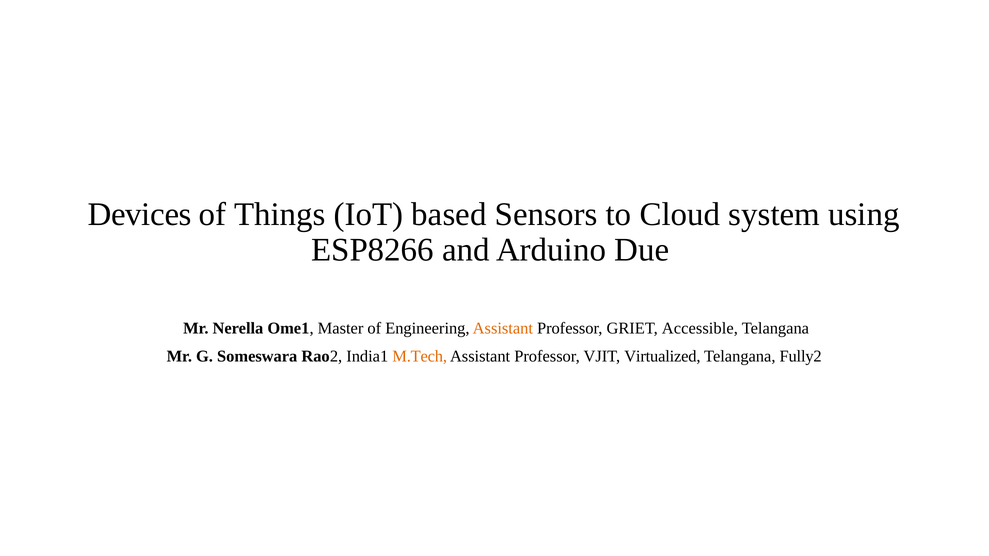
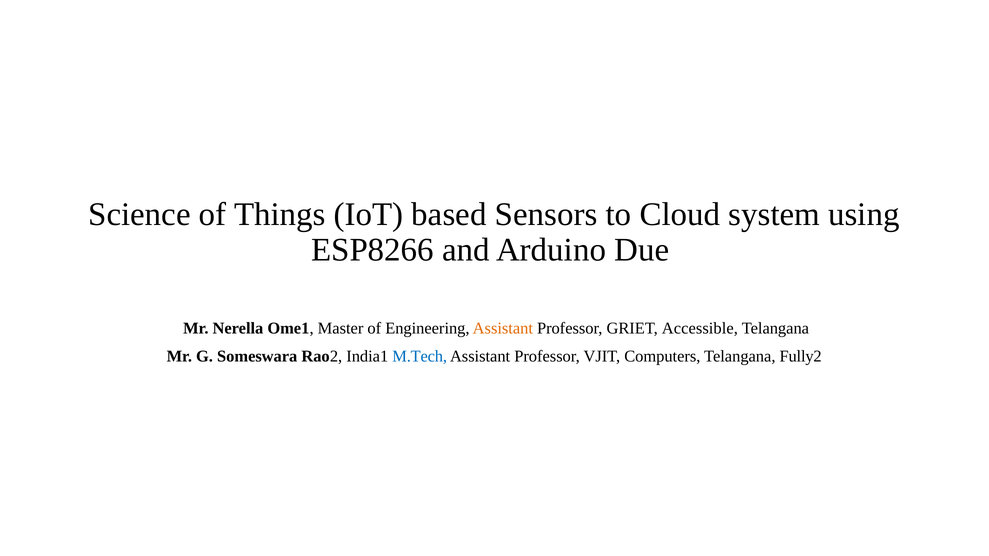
Devices: Devices -> Science (139, 214)
M.Tech colour: orange -> blue (420, 357)
Virtualized: Virtualized -> Computers (662, 357)
